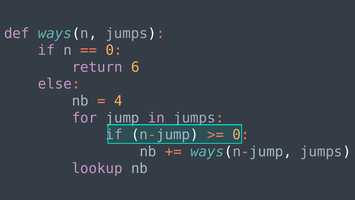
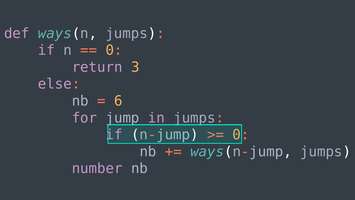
6: 6 -> 3 (135, 67)
4: 4 -> 6 (118, 101)
lookup: lookup -> number (97, 168)
